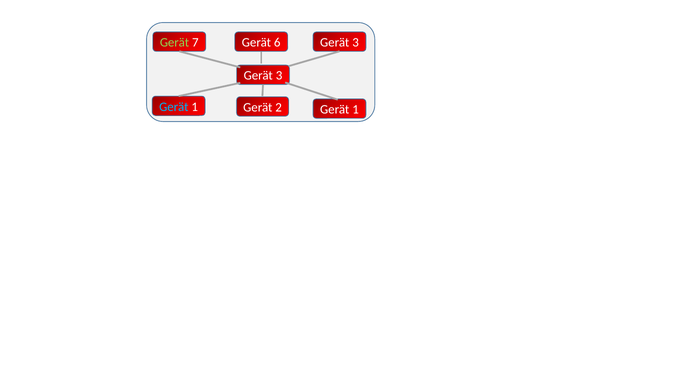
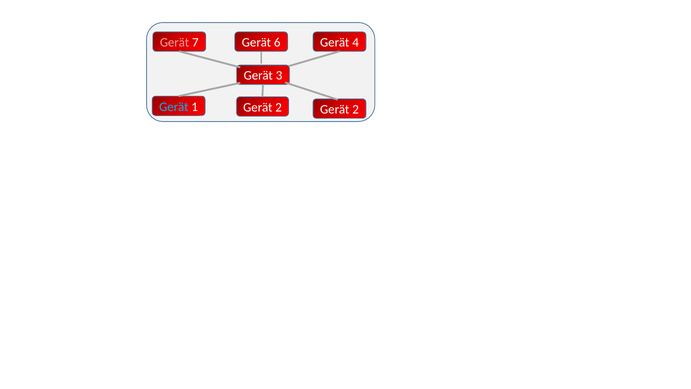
Gerät colour: light green -> pink (175, 43)
3: 3 -> 4 (356, 43)
1 Gerät 1: 1 -> 2 (356, 109)
